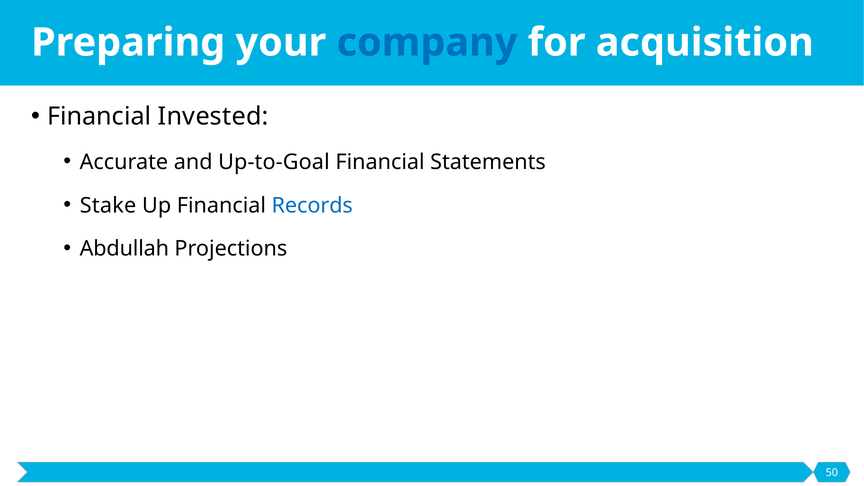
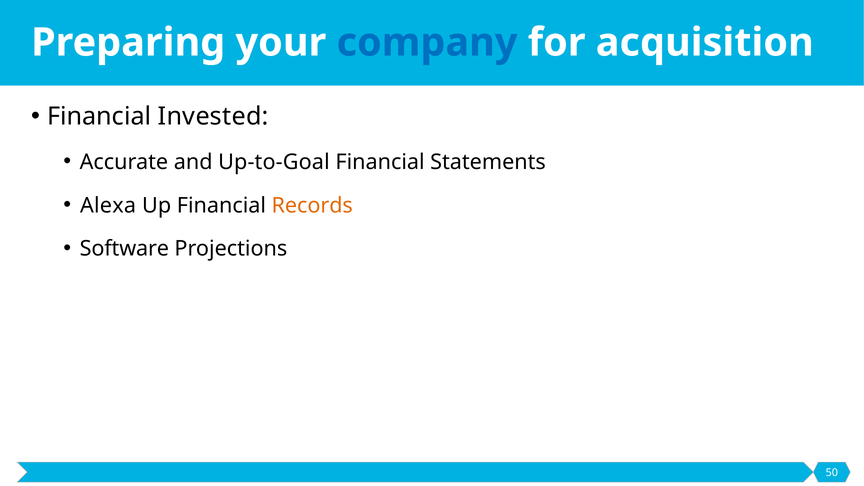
Stake: Stake -> Alexa (108, 205)
Records colour: blue -> orange (312, 205)
Abdullah: Abdullah -> Software (124, 249)
